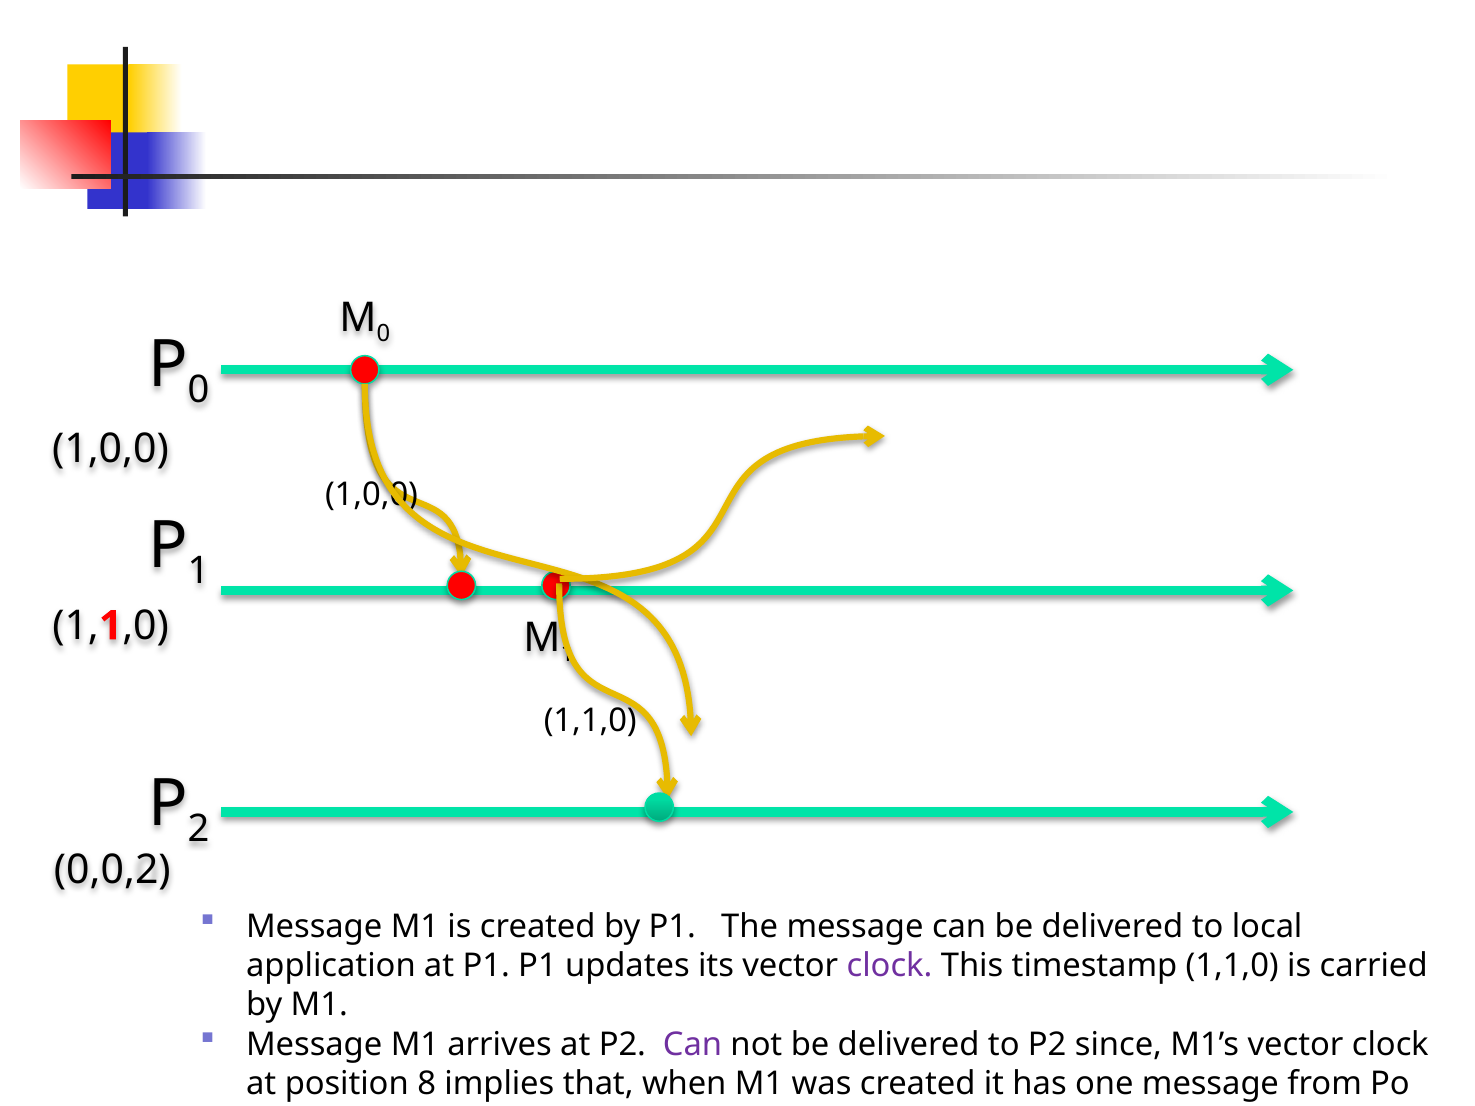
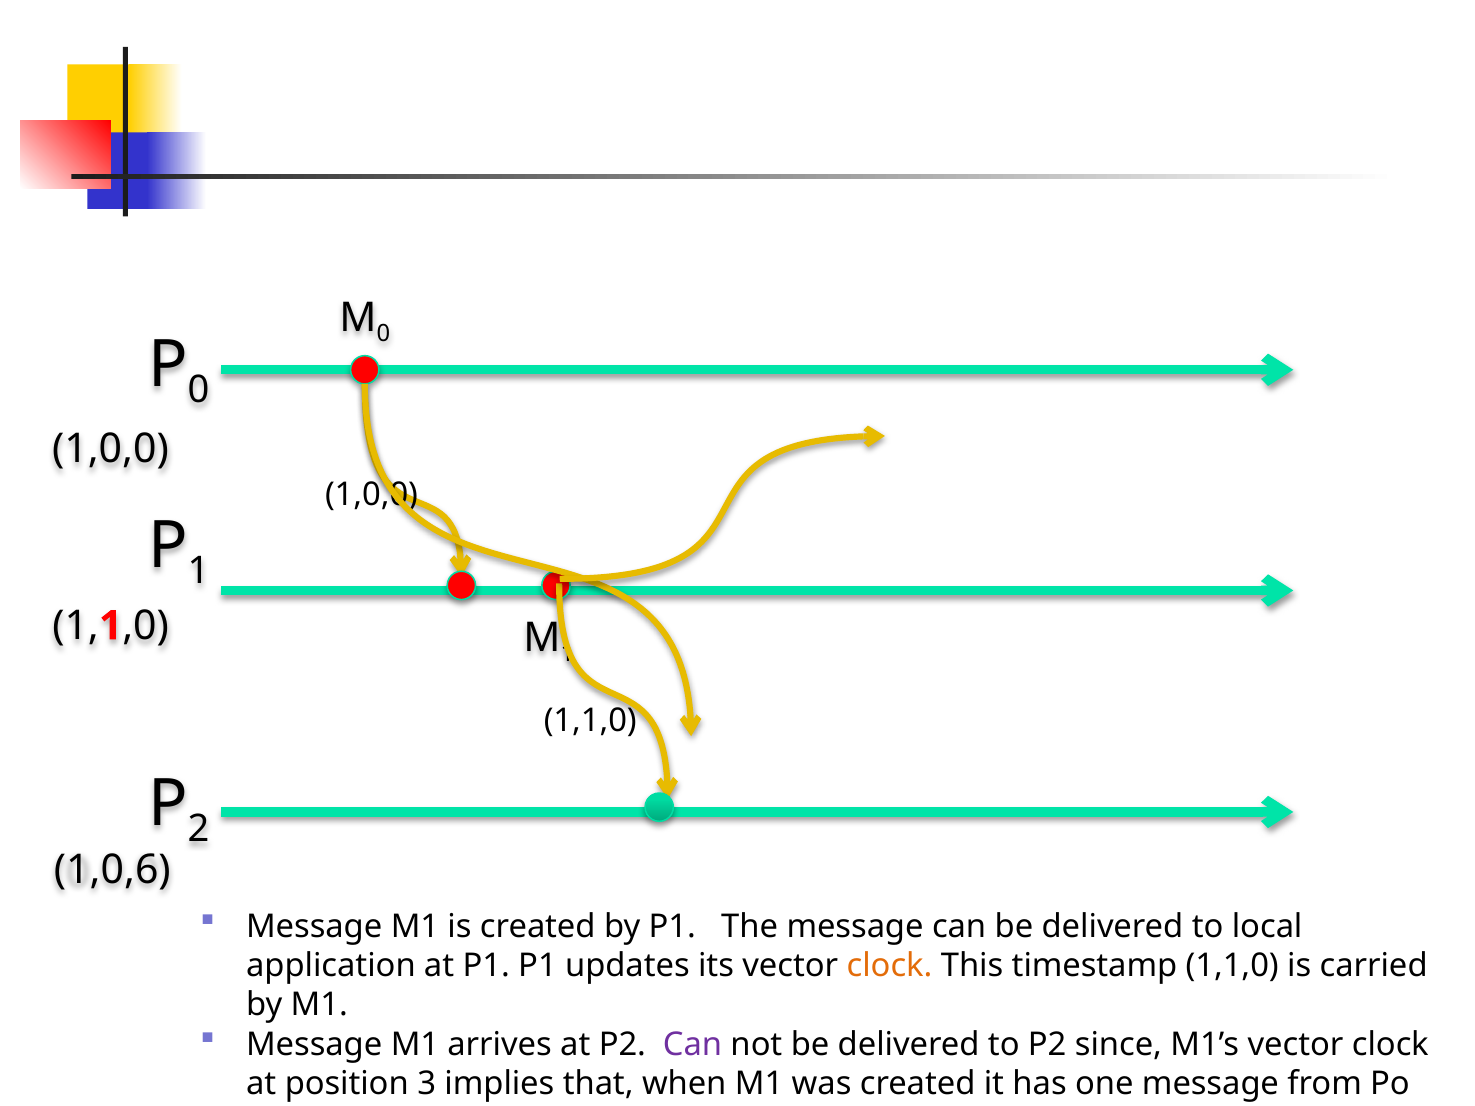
0,0,2: 0,0,2 -> 1,0,6 (112, 870)
clock colour: purple -> orange (890, 966)
8: 8 -> 3 (427, 1084)
